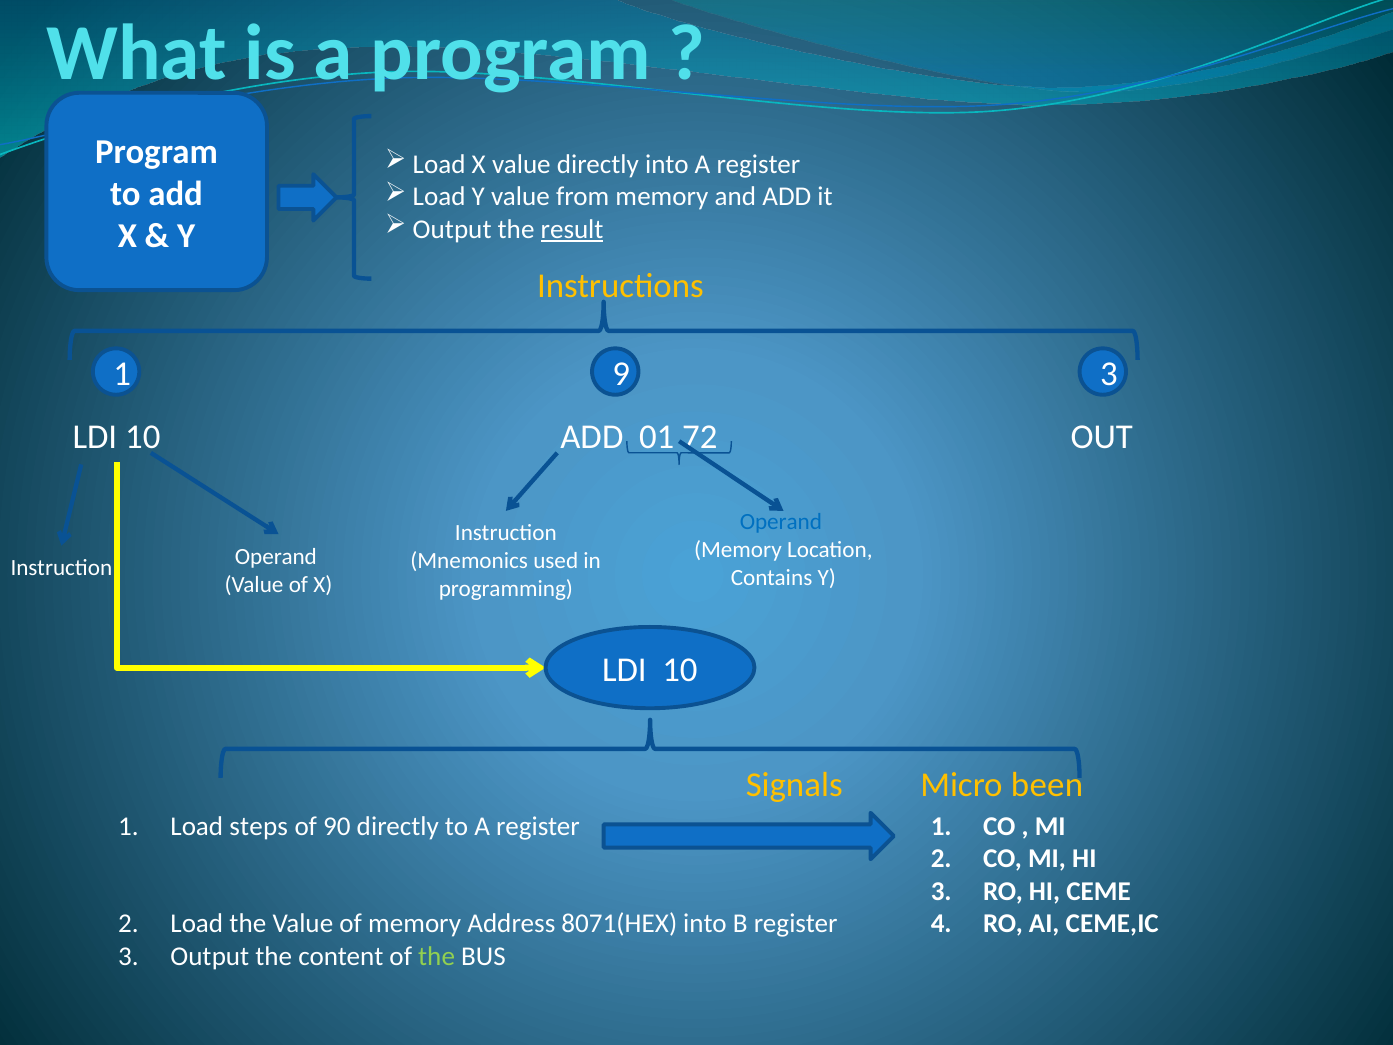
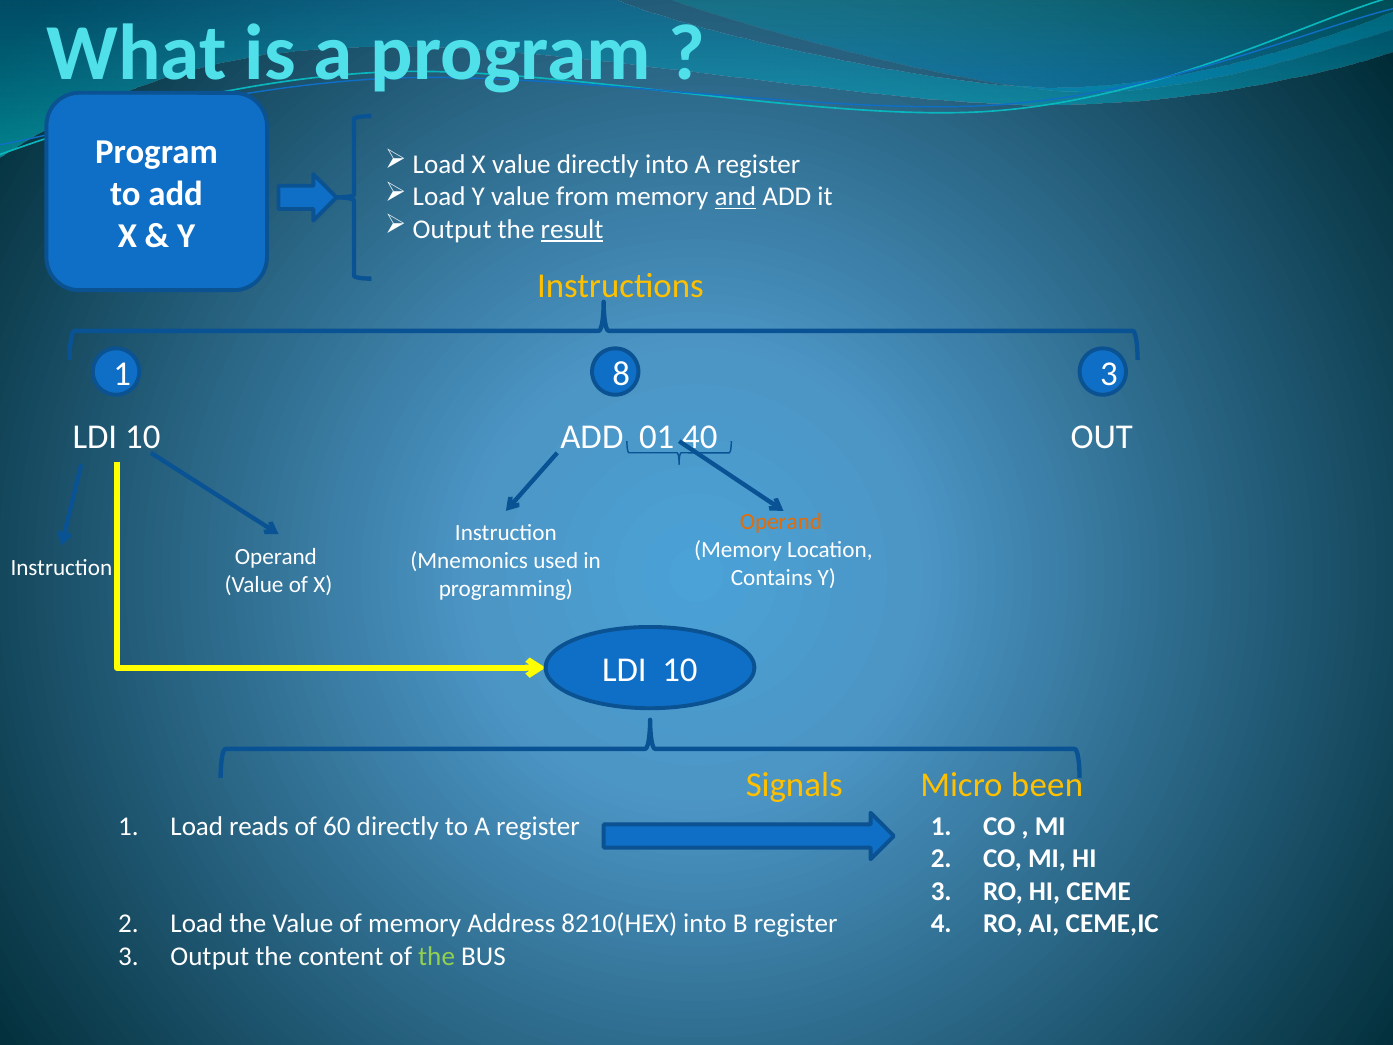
and underline: none -> present (735, 197)
9: 9 -> 8 (621, 374)
72: 72 -> 40 (700, 436)
Operand colour: blue -> orange (781, 522)
steps: steps -> reads (259, 826)
90: 90 -> 60 (337, 826)
8071(HEX: 8071(HEX -> 8210(HEX (619, 924)
